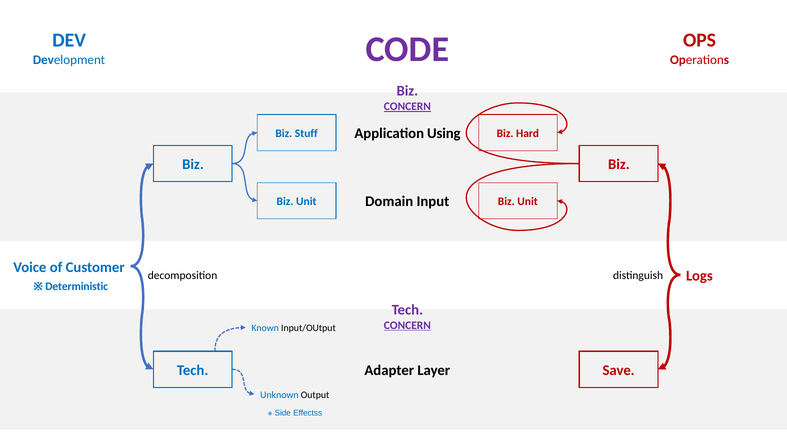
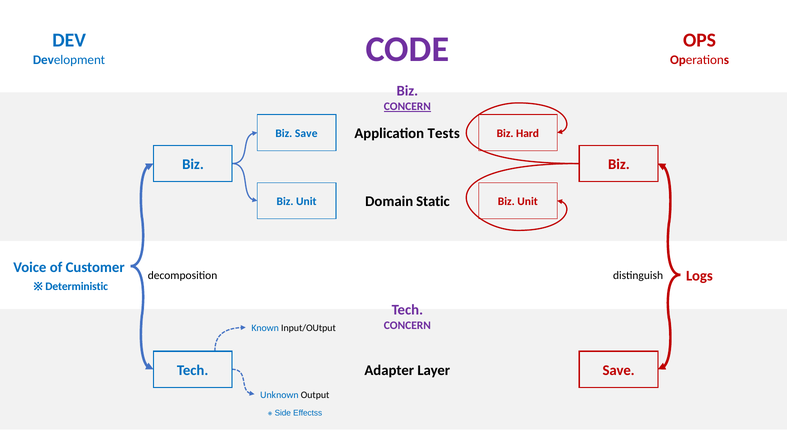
Using: Using -> Tests (444, 133)
Stuff: Stuff -> Save (306, 133)
Input: Input -> Static (433, 201)
CONCERN underline: present -> none (407, 325)
